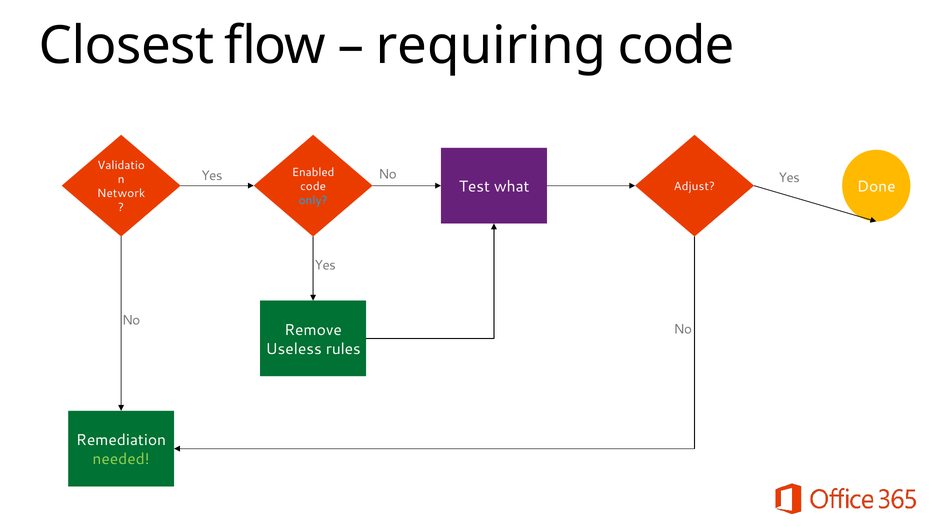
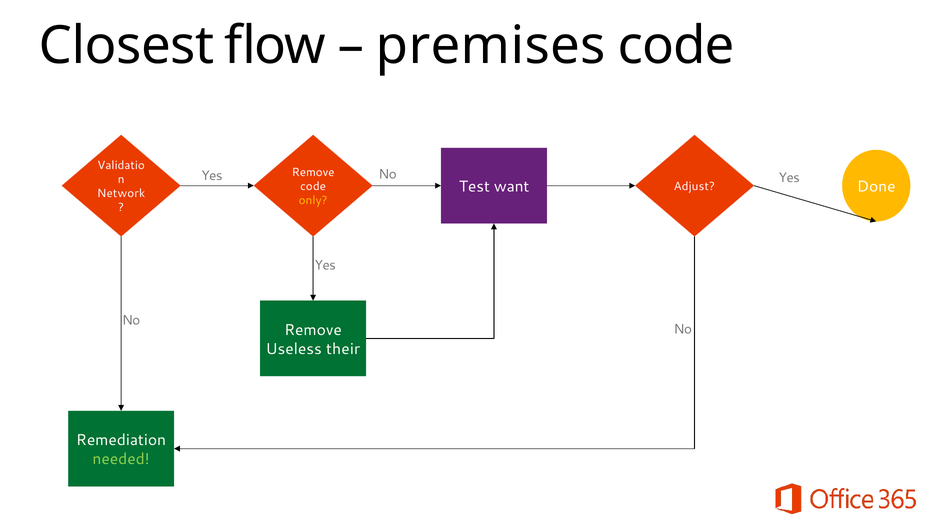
requiring: requiring -> premises (491, 46)
Enabled: Enabled -> Remove (313, 172)
what: what -> want (512, 187)
only colour: light blue -> yellow (313, 201)
rules: rules -> their (343, 349)
